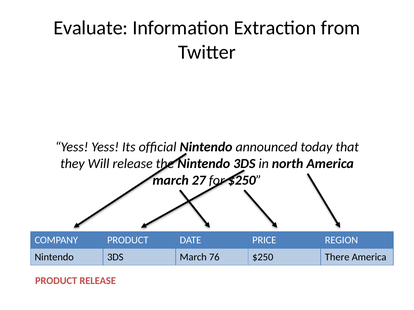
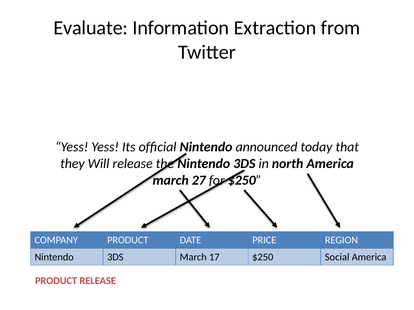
76: 76 -> 17 (214, 257)
There: There -> Social (337, 257)
